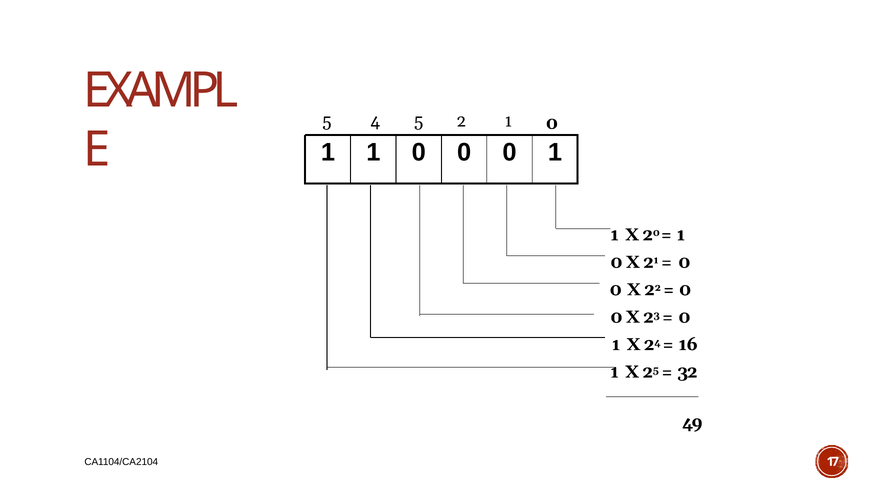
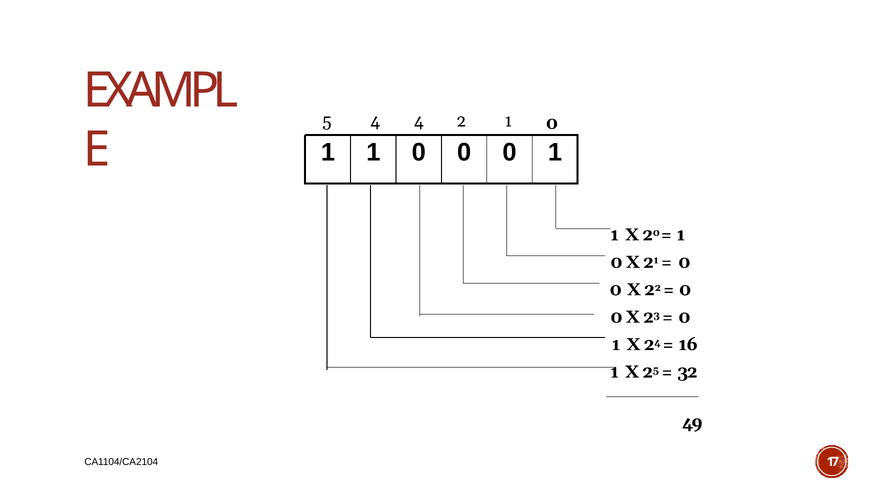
4 5: 5 -> 4 (419, 121)
